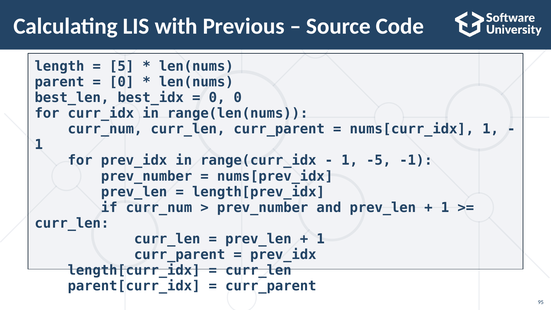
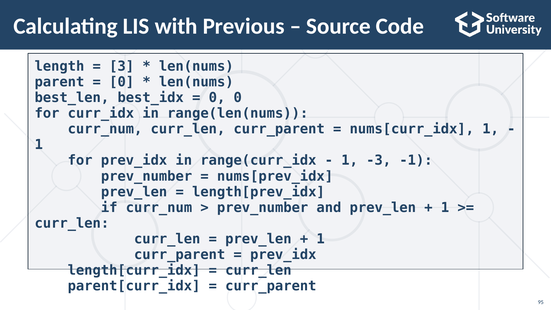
5: 5 -> 3 (122, 66)
-5: -5 -> -3 (379, 160)
